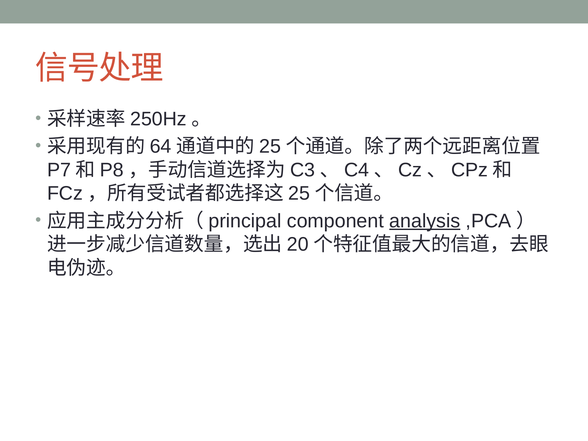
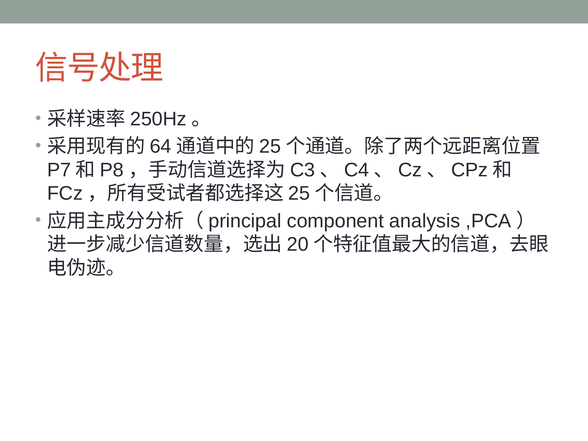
analysis underline: present -> none (425, 221)
